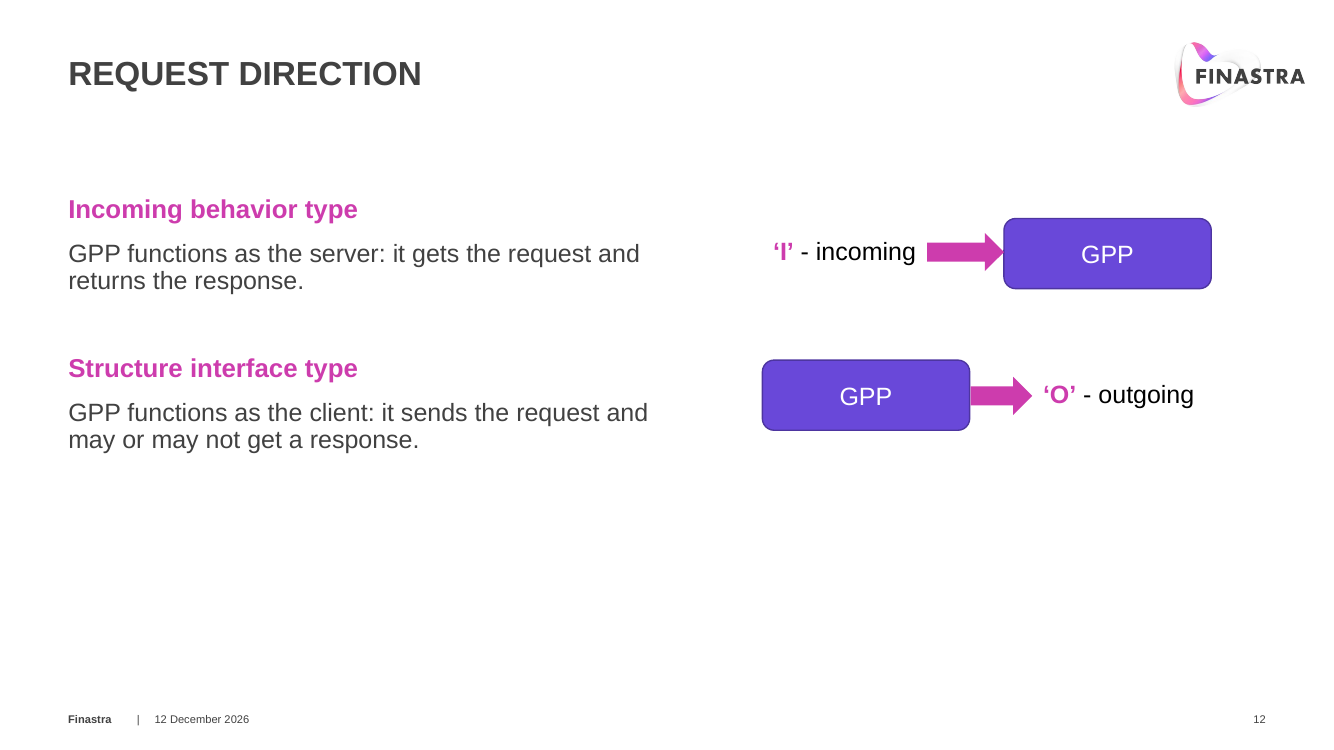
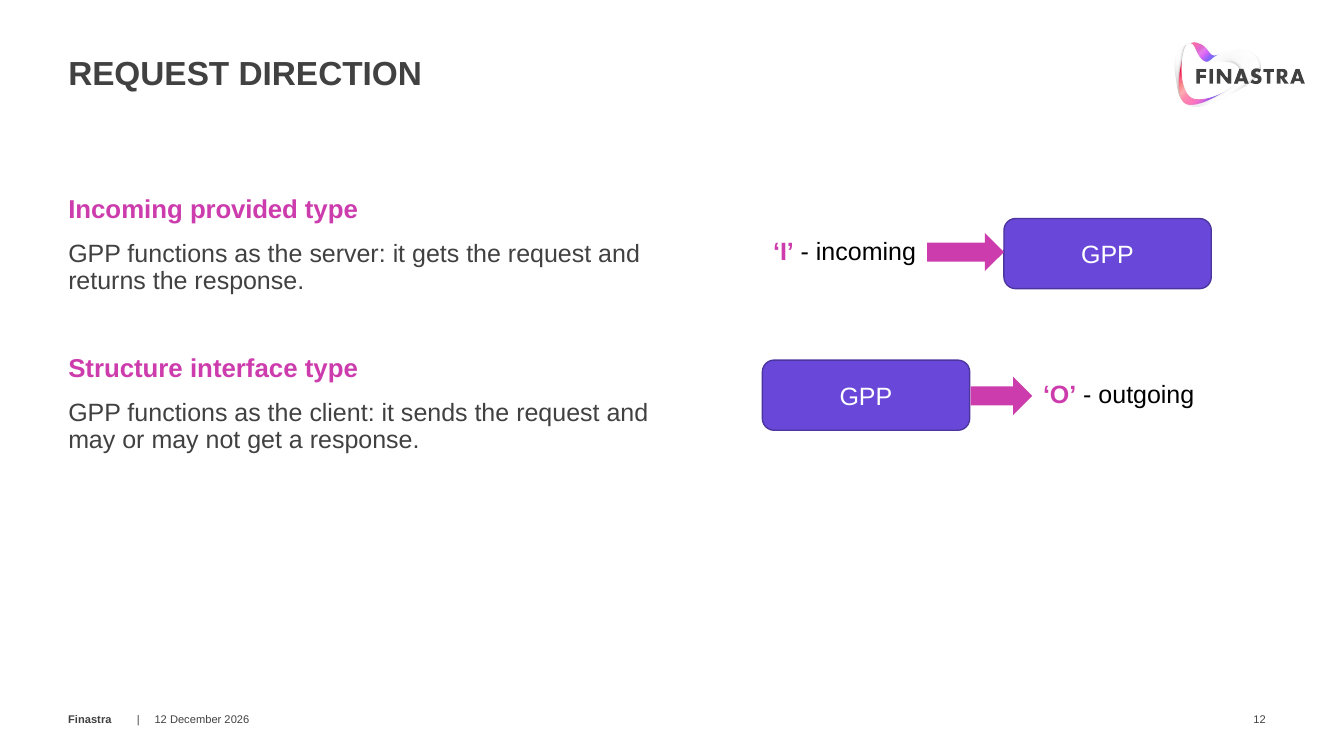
behavior: behavior -> provided (244, 210)
